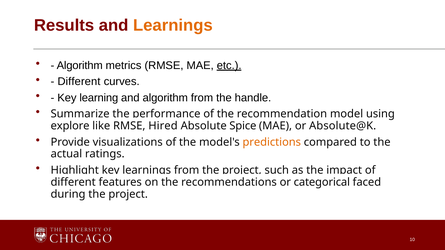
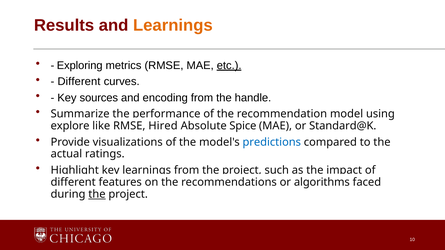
Algorithm: Algorithm -> Exploring (80, 65)
learning: learning -> sources (99, 98)
and algorithm: algorithm -> encoding (165, 98)
Absolute@K: Absolute@K -> Standard@K (343, 126)
predictions colour: orange -> blue (272, 142)
categorical: categorical -> algorithms (322, 182)
the underline: none -> present (97, 194)
